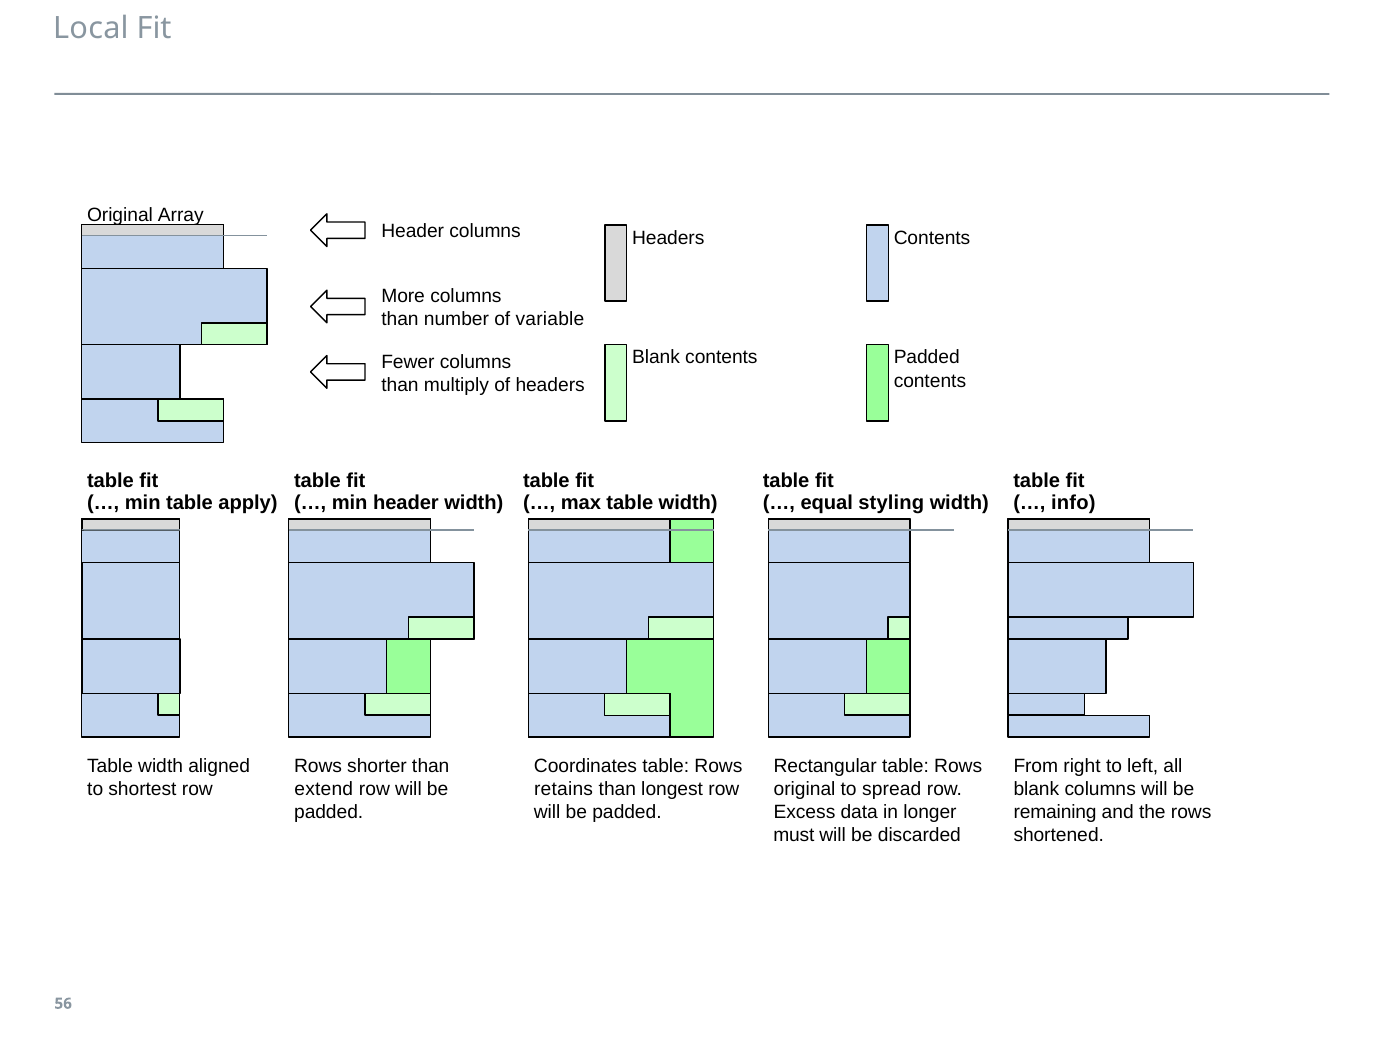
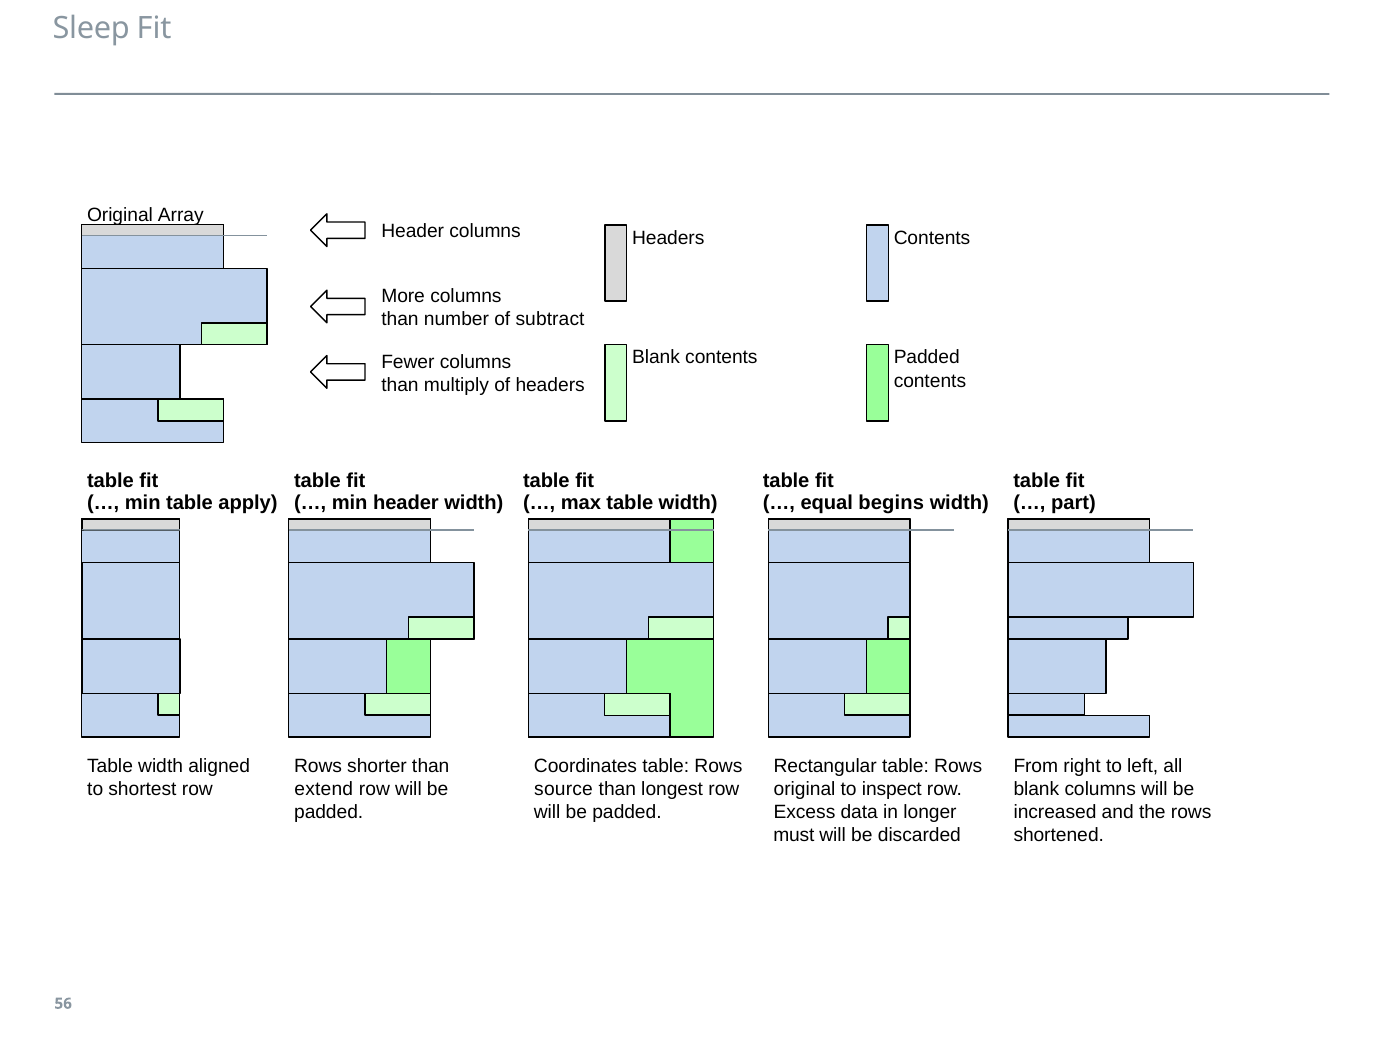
Local: Local -> Sleep (91, 29)
variable: variable -> subtract (550, 319)
styling: styling -> begins (891, 503)
info: info -> part (1074, 503)
retains: retains -> source (564, 789)
spread: spread -> inspect (892, 789)
remaining: remaining -> increased (1055, 812)
